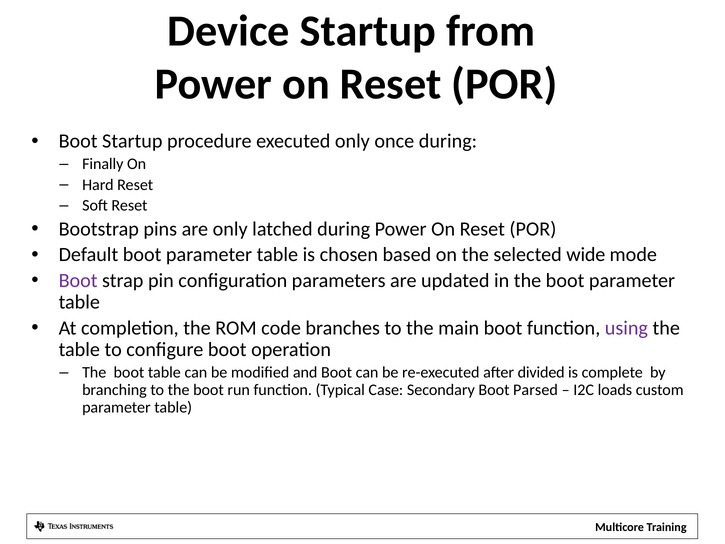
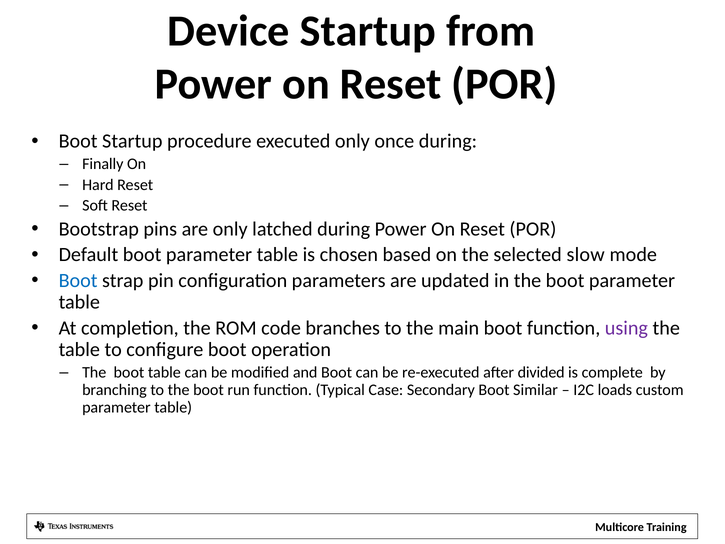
wide: wide -> slow (586, 255)
Boot colour: purple -> blue (78, 280)
Parsed: Parsed -> Similar (536, 390)
